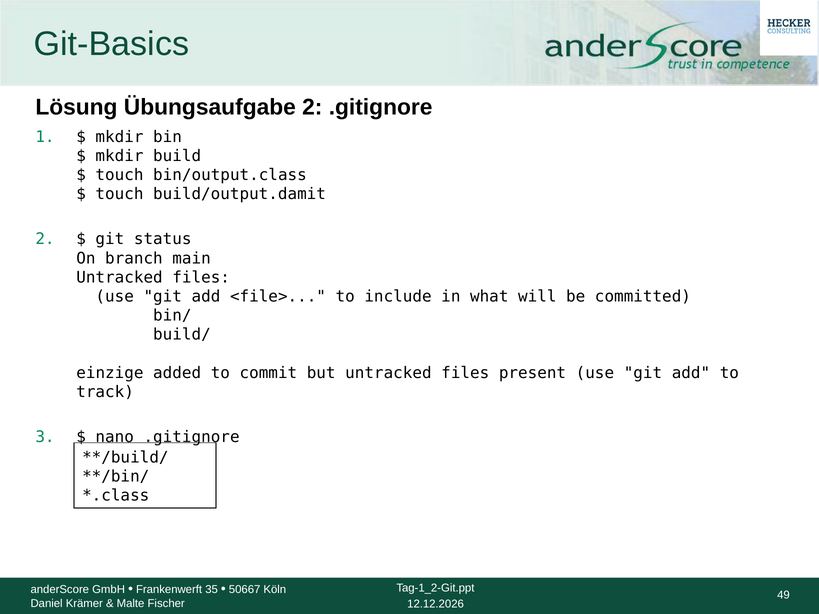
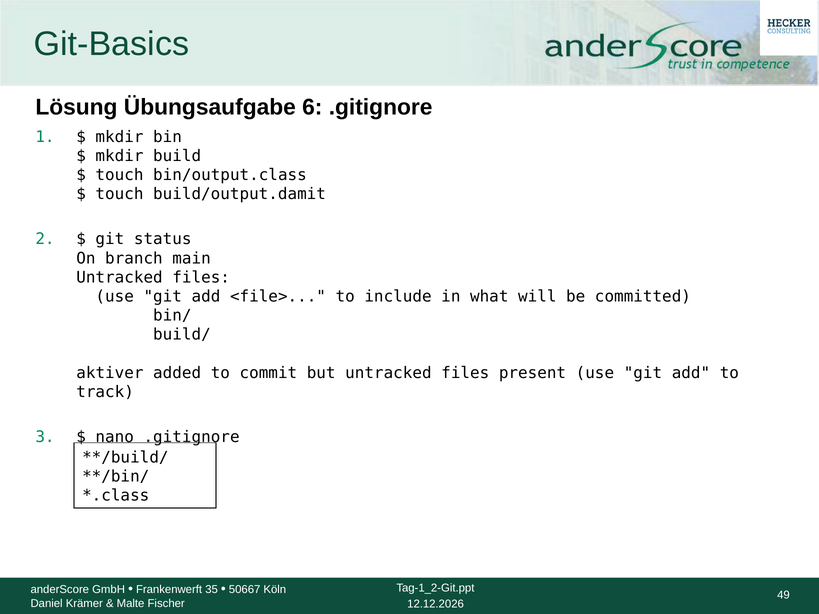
Übungsaufgabe 2: 2 -> 6 (312, 107)
einzige: einzige -> aktiver (110, 373)
